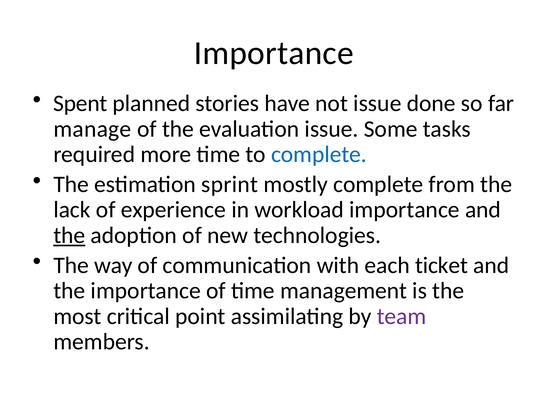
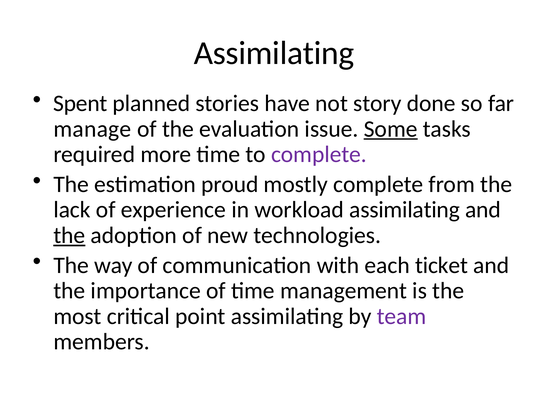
Importance: Importance -> Assimilating (274, 53)
not issue: issue -> story (377, 103)
Some underline: none -> present (391, 129)
complete colour: blue -> purple (319, 154)
sprint: sprint -> proud (230, 184)
workload importance: importance -> assimilating (405, 210)
